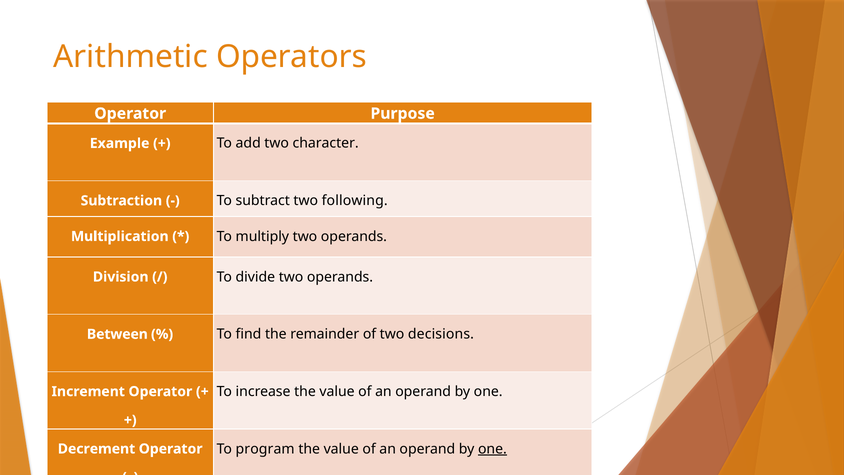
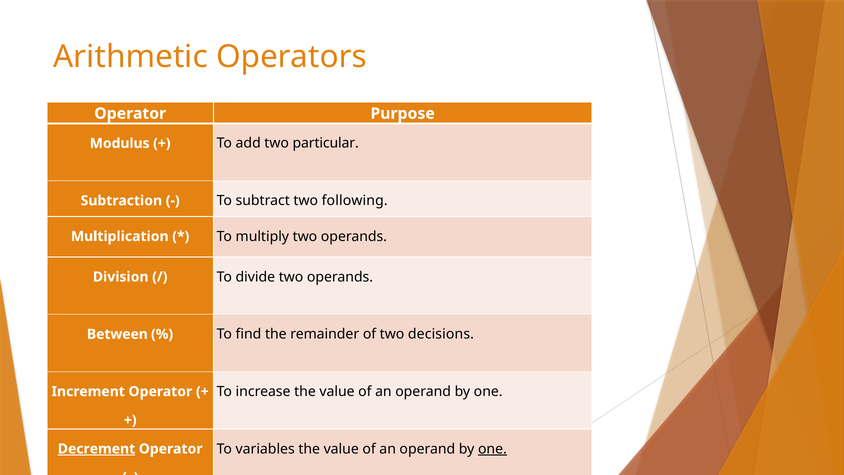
Example: Example -> Modulus (120, 143)
character: character -> particular (326, 143)
program: program -> variables (265, 449)
Decrement underline: none -> present (96, 449)
